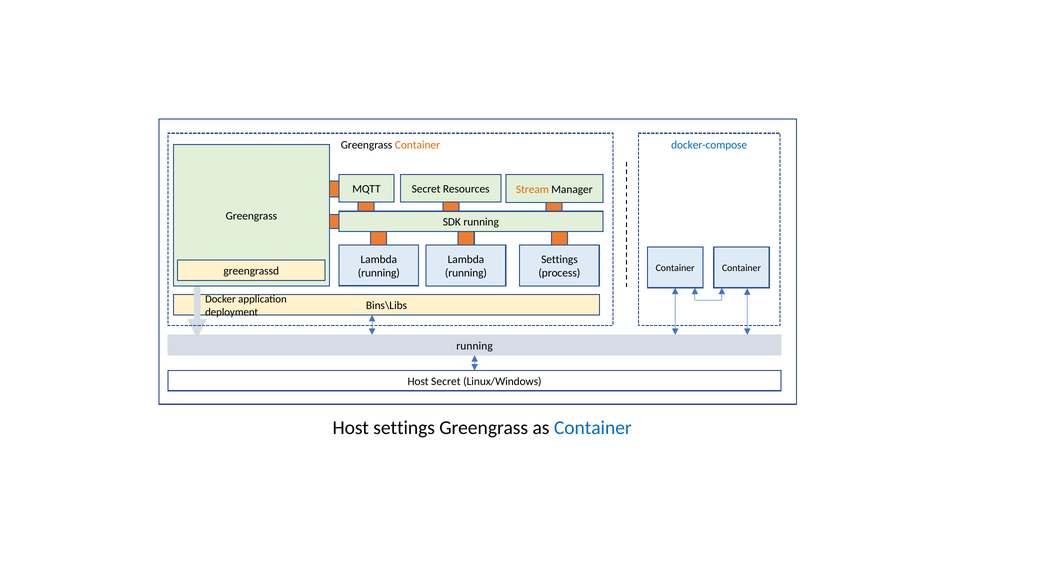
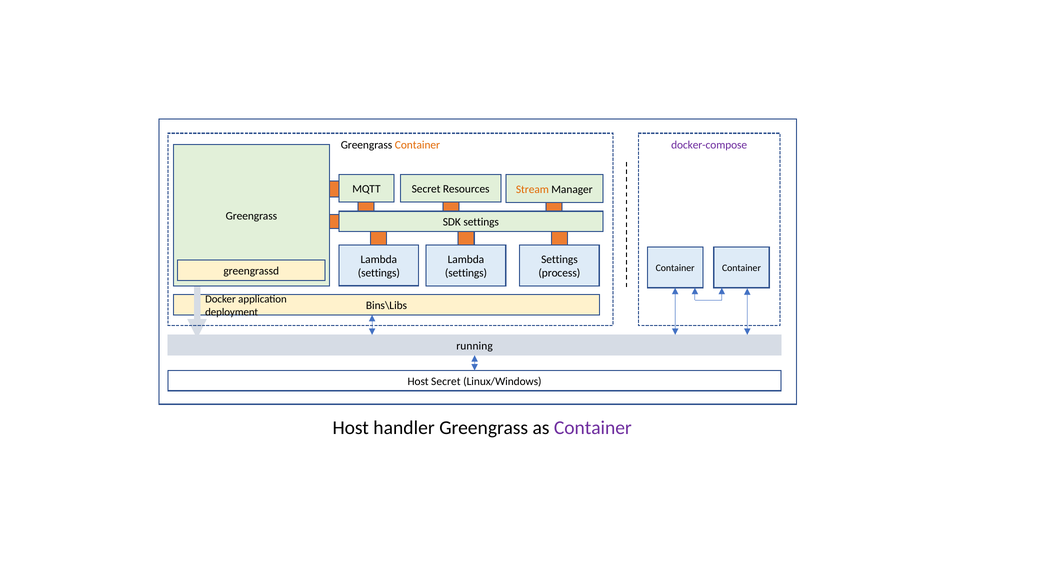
docker-compose colour: blue -> purple (709, 145)
SDK running: running -> settings (481, 222)
running: running -> settings (379, 273)
running: running -> settings (466, 273)
Host settings: settings -> handler (404, 428)
Container colour: blue -> purple (593, 428)
